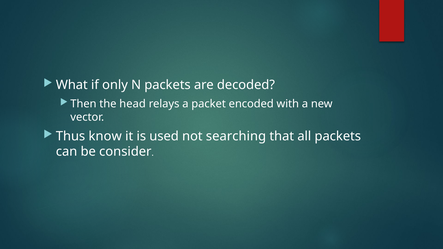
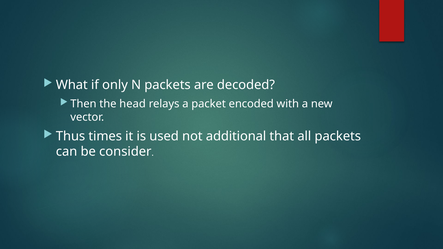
know: know -> times (105, 136)
searching: searching -> additional (236, 136)
